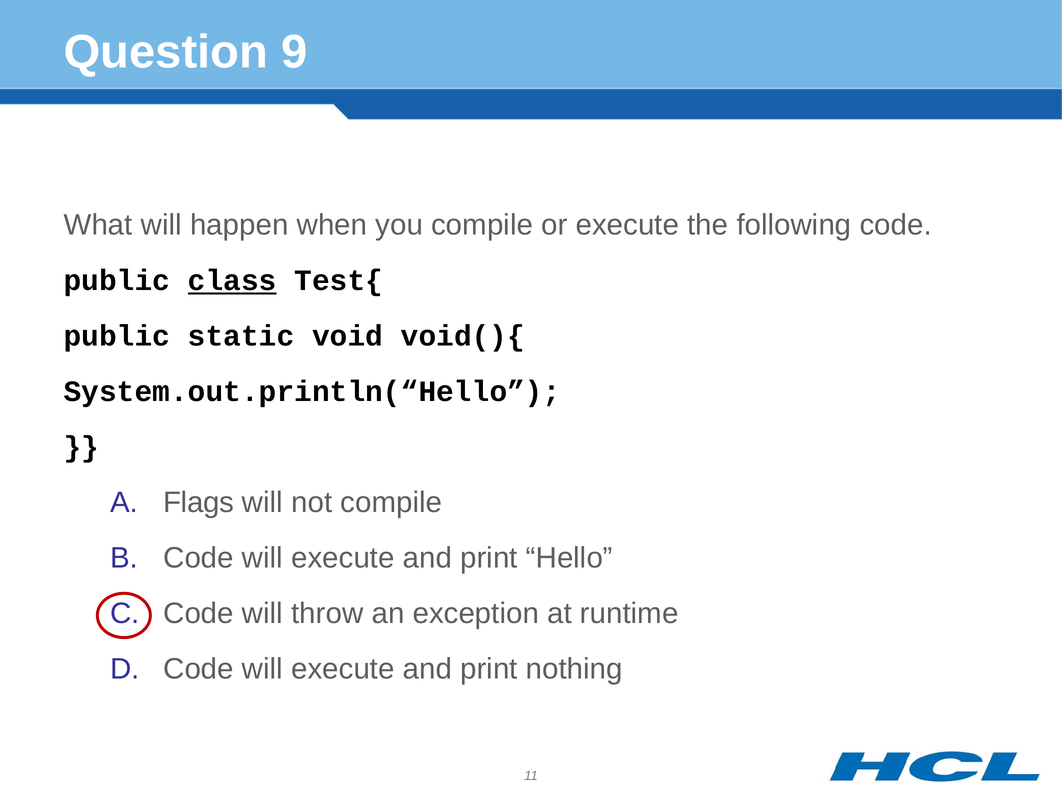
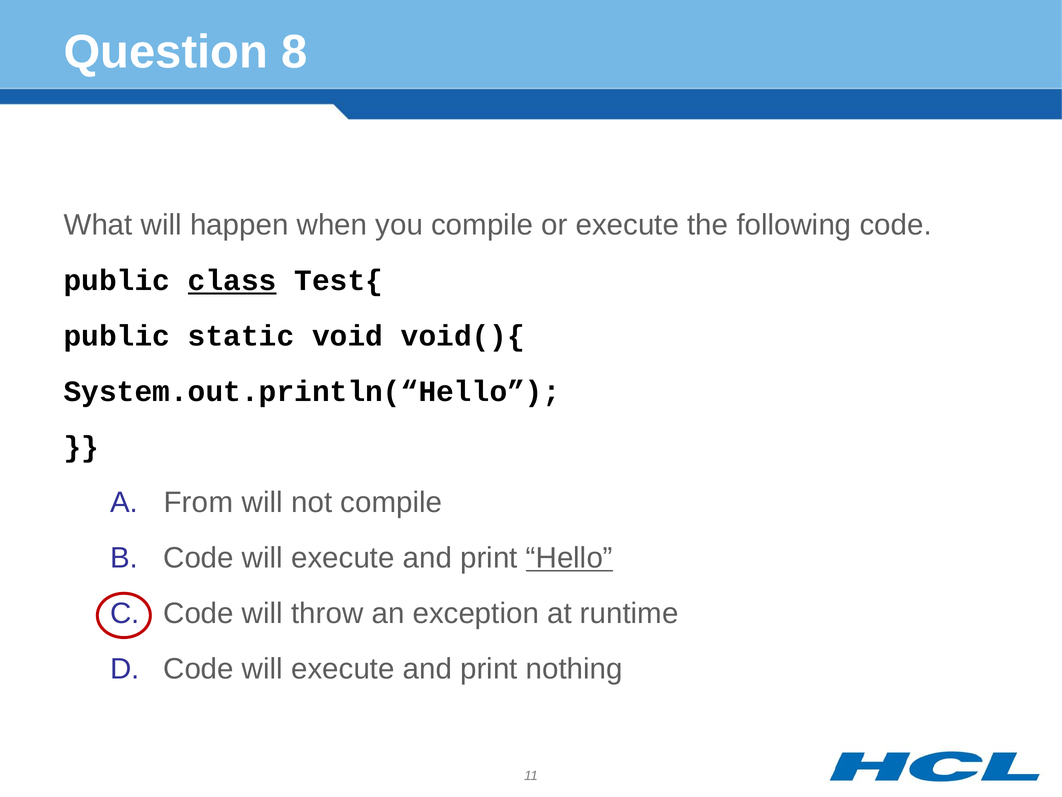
9: 9 -> 8 (294, 52)
Flags: Flags -> From (198, 502)
Hello underline: none -> present (569, 558)
